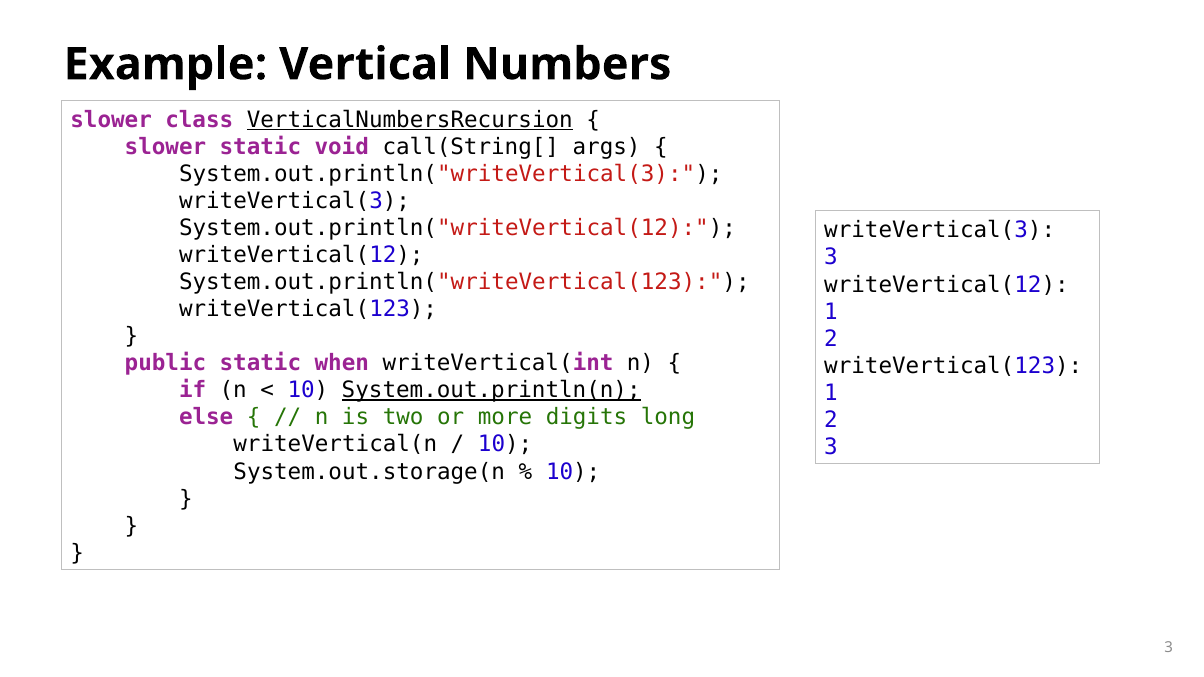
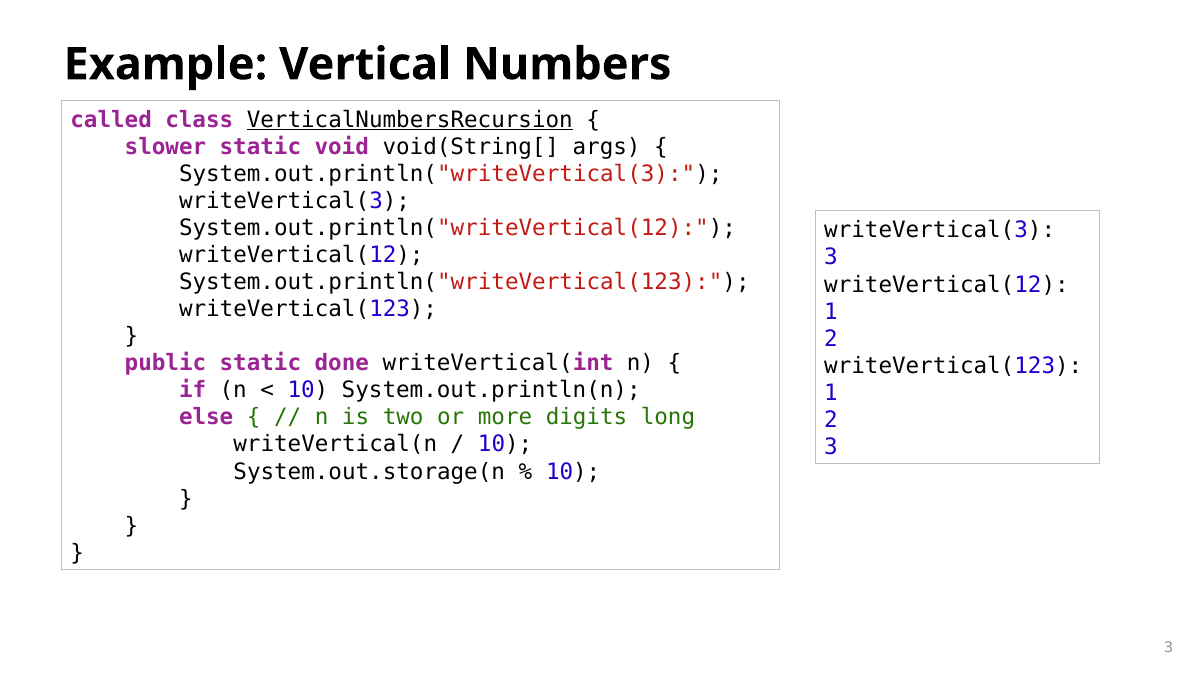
slower: slower -> called (111, 120)
call(String[: call(String[ -> void(String[ (471, 147)
when: when -> done (342, 363)
System.out.println(n underline: present -> none (491, 391)
